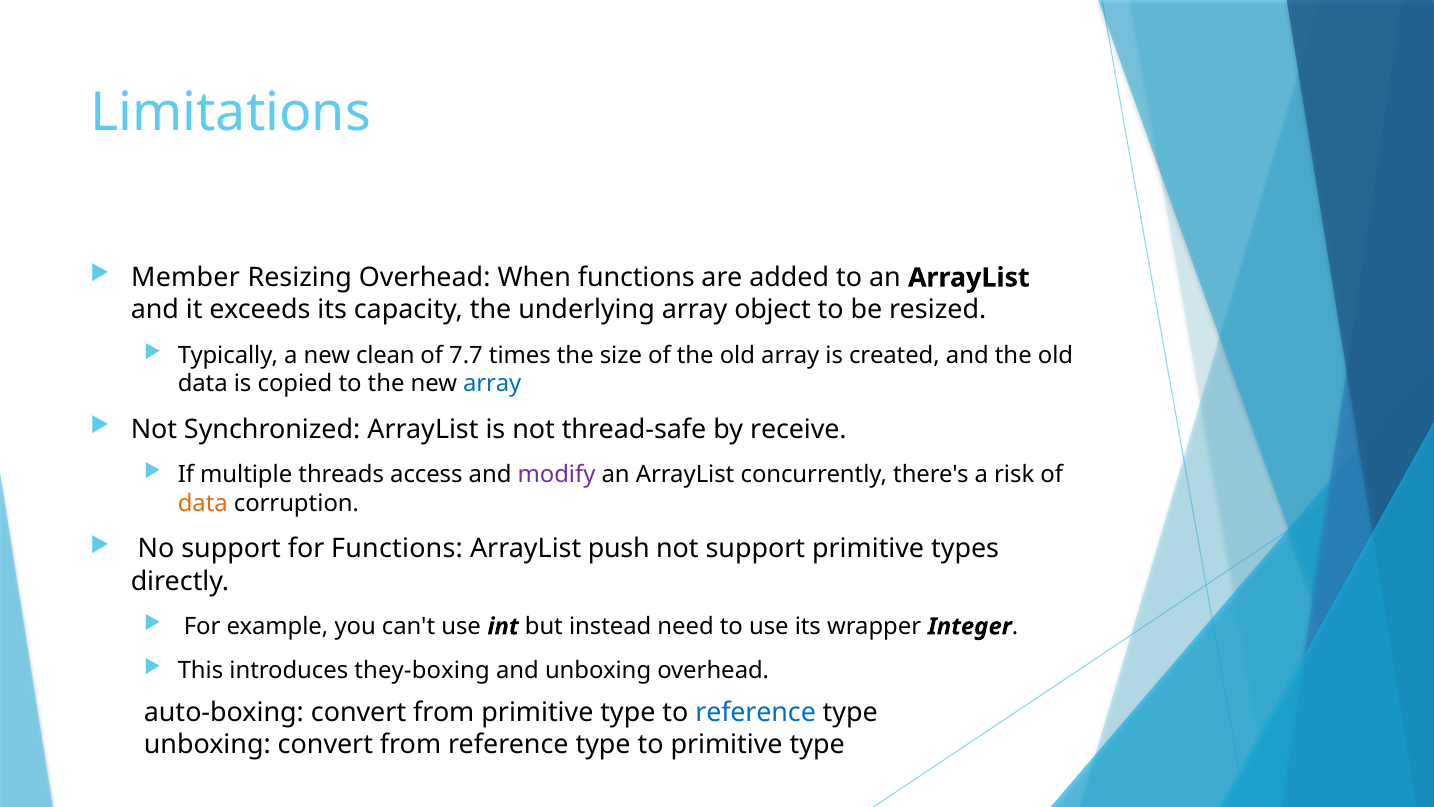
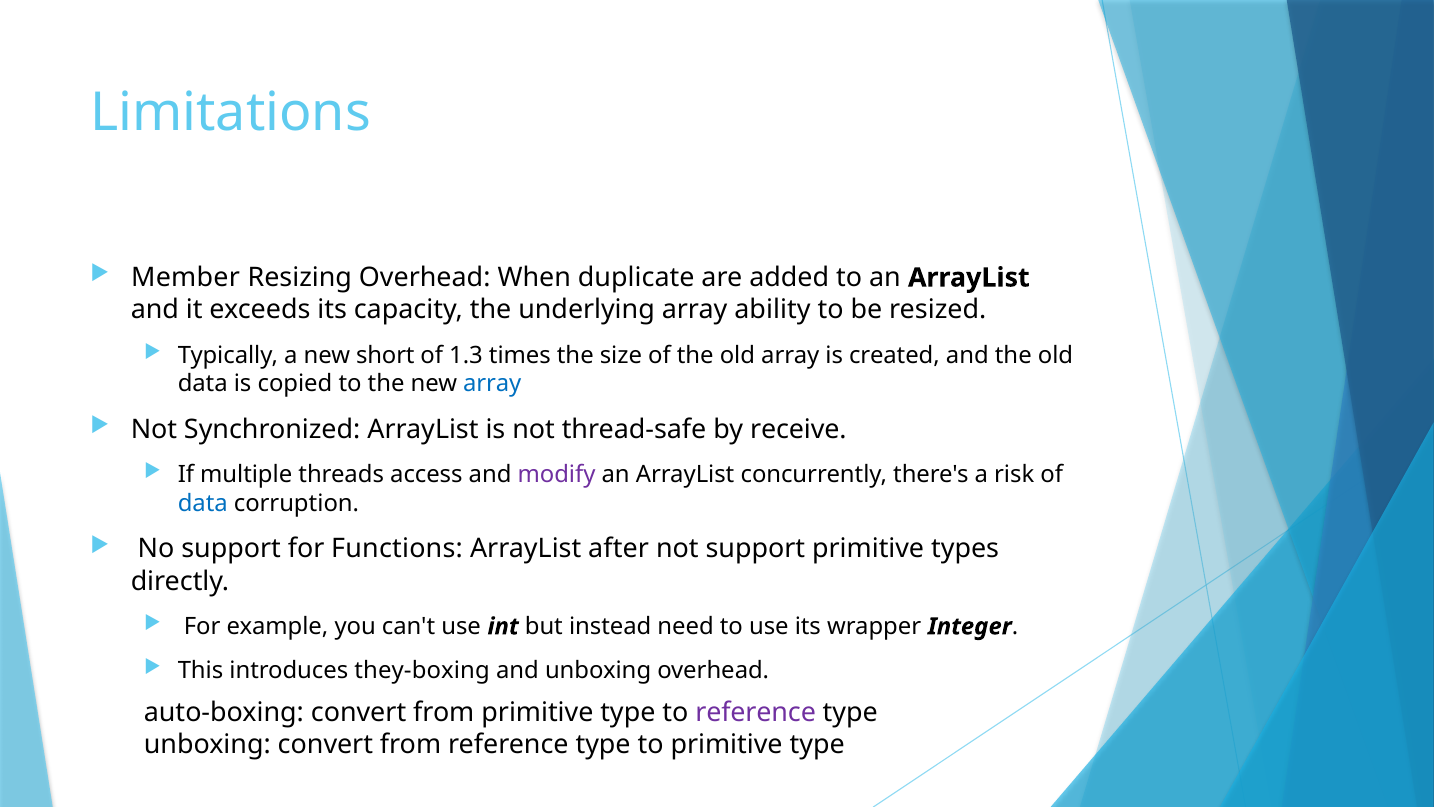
When functions: functions -> duplicate (636, 278)
object: object -> ability (772, 310)
clean: clean -> short (385, 355)
7.7: 7.7 -> 1.3 (466, 355)
data colour: orange -> blue (203, 503)
push: push -> after (619, 549)
reference colour: blue -> purple (756, 712)
